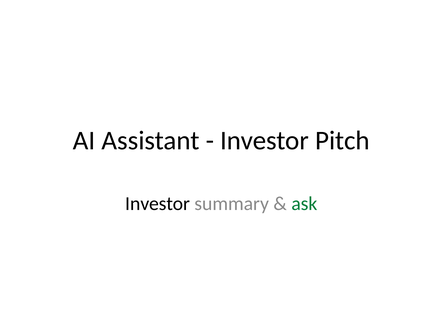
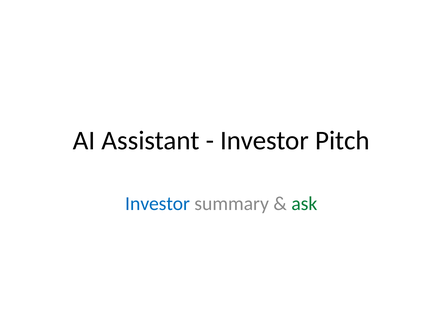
Investor colour: black -> blue (158, 204)
